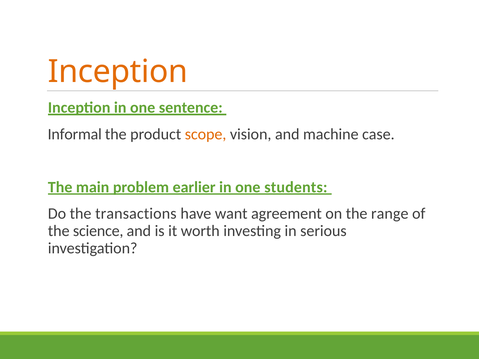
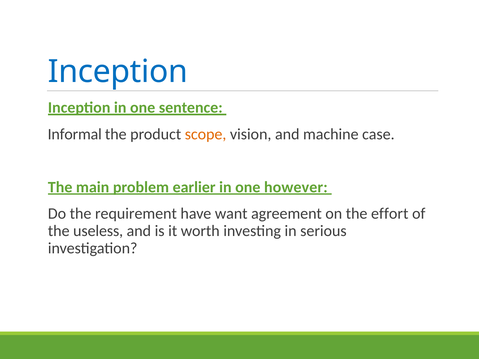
Inception colour: orange -> blue (118, 72)
students: students -> however (296, 187)
transactions: transactions -> requirement (136, 214)
range: range -> effort (390, 214)
science: science -> useless (98, 231)
